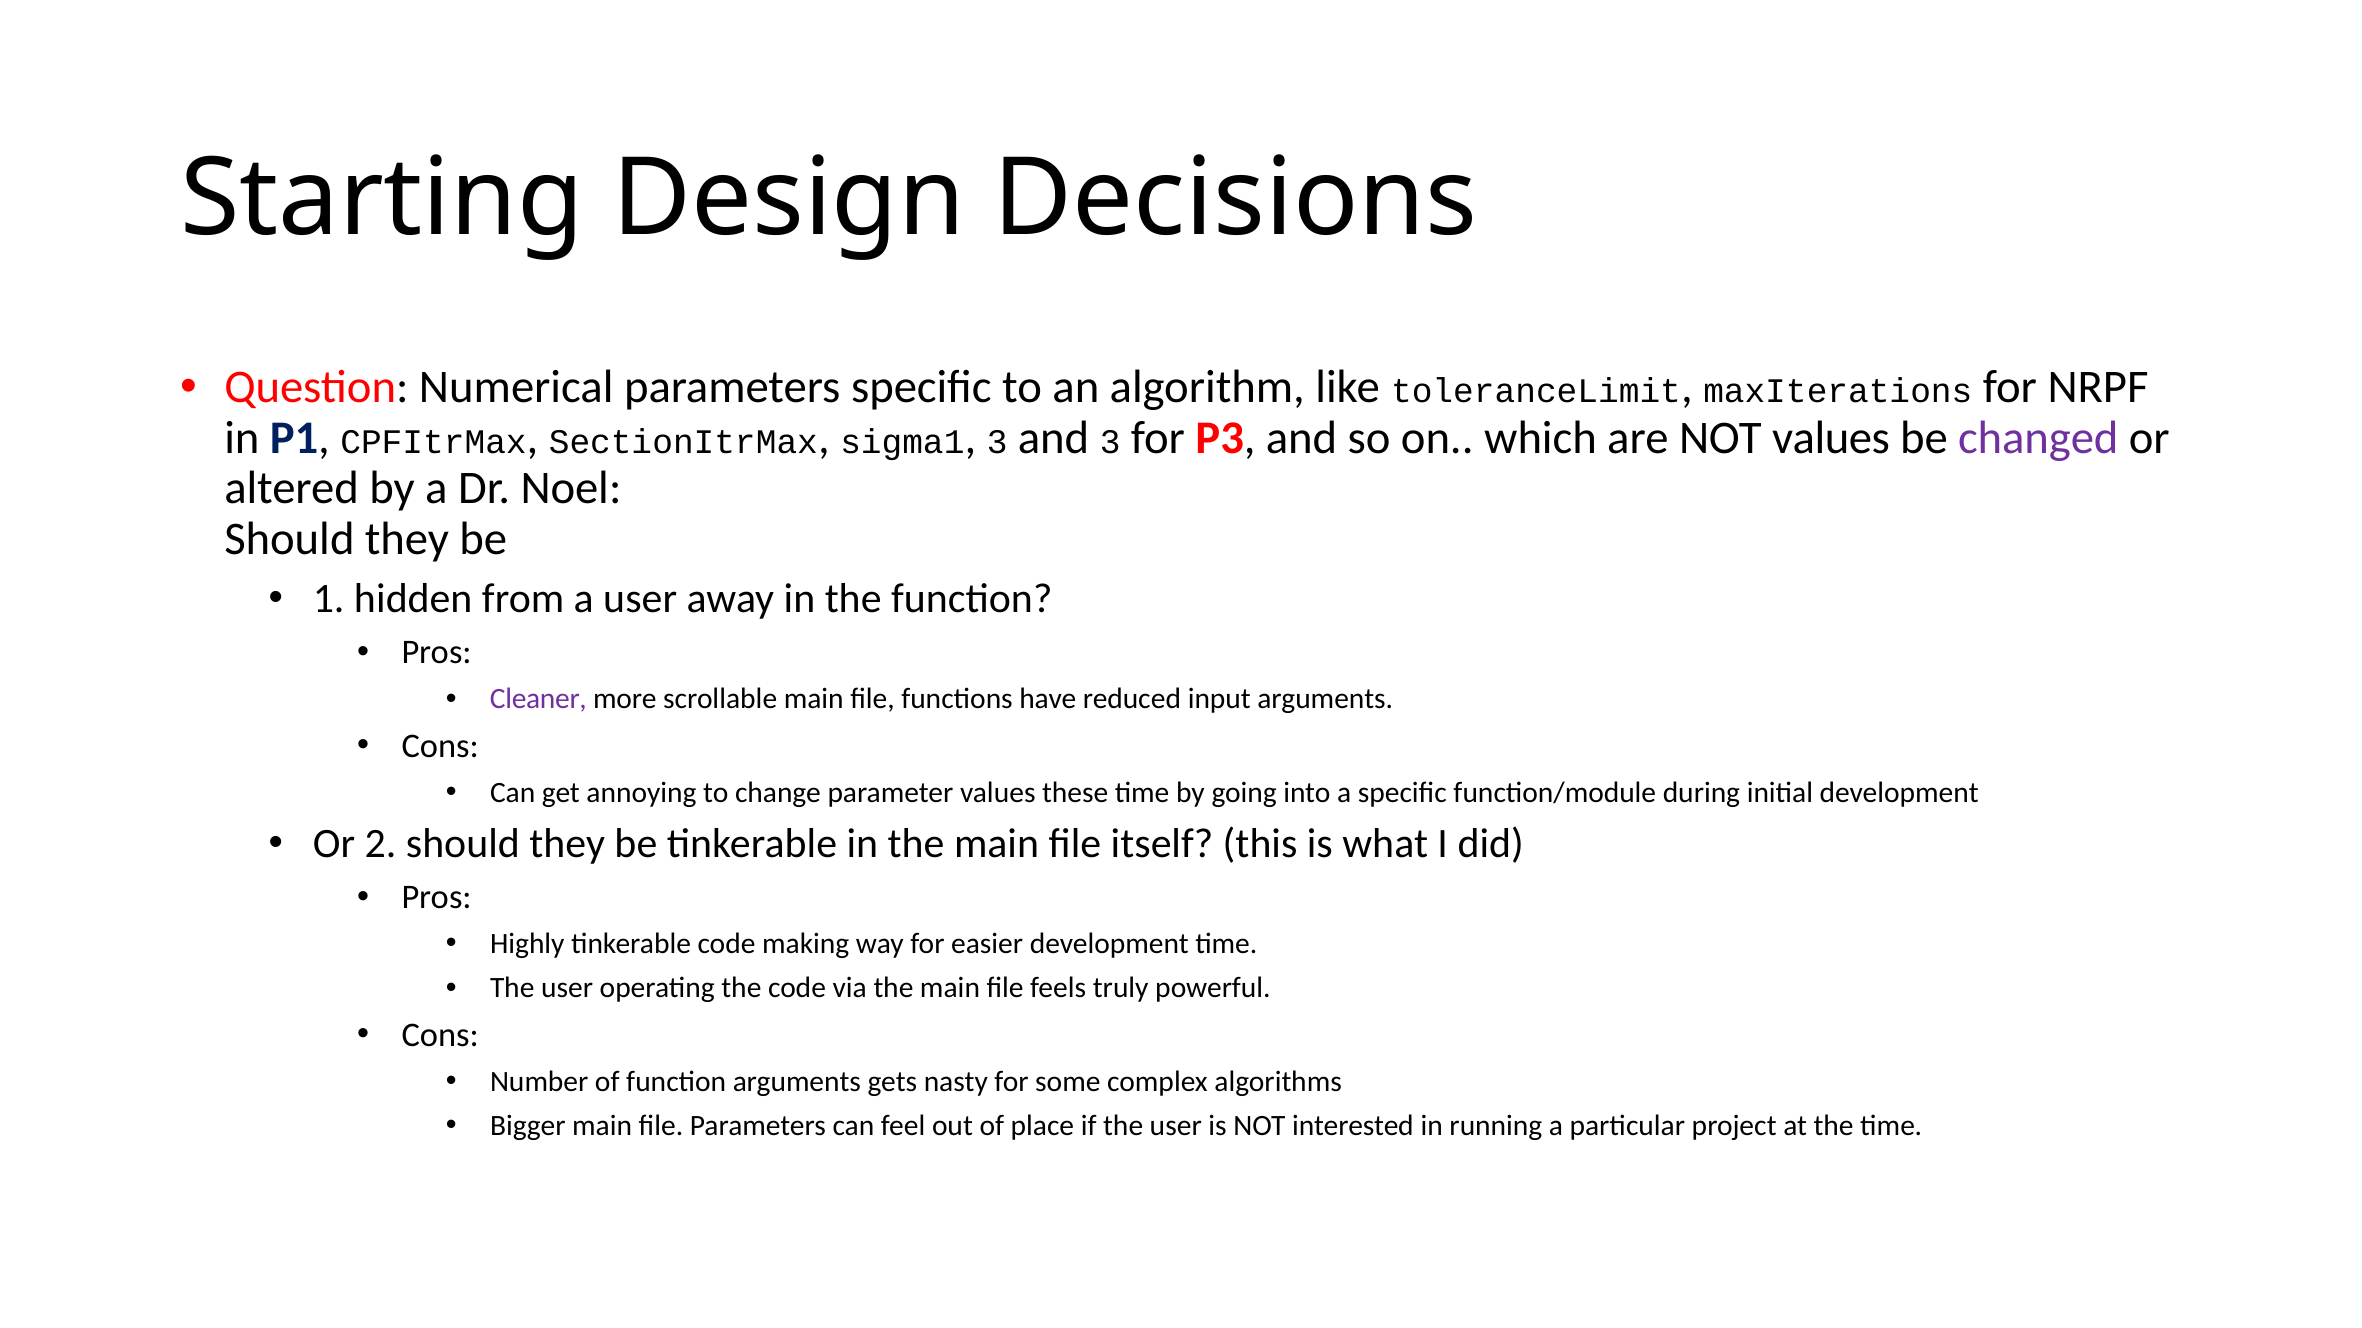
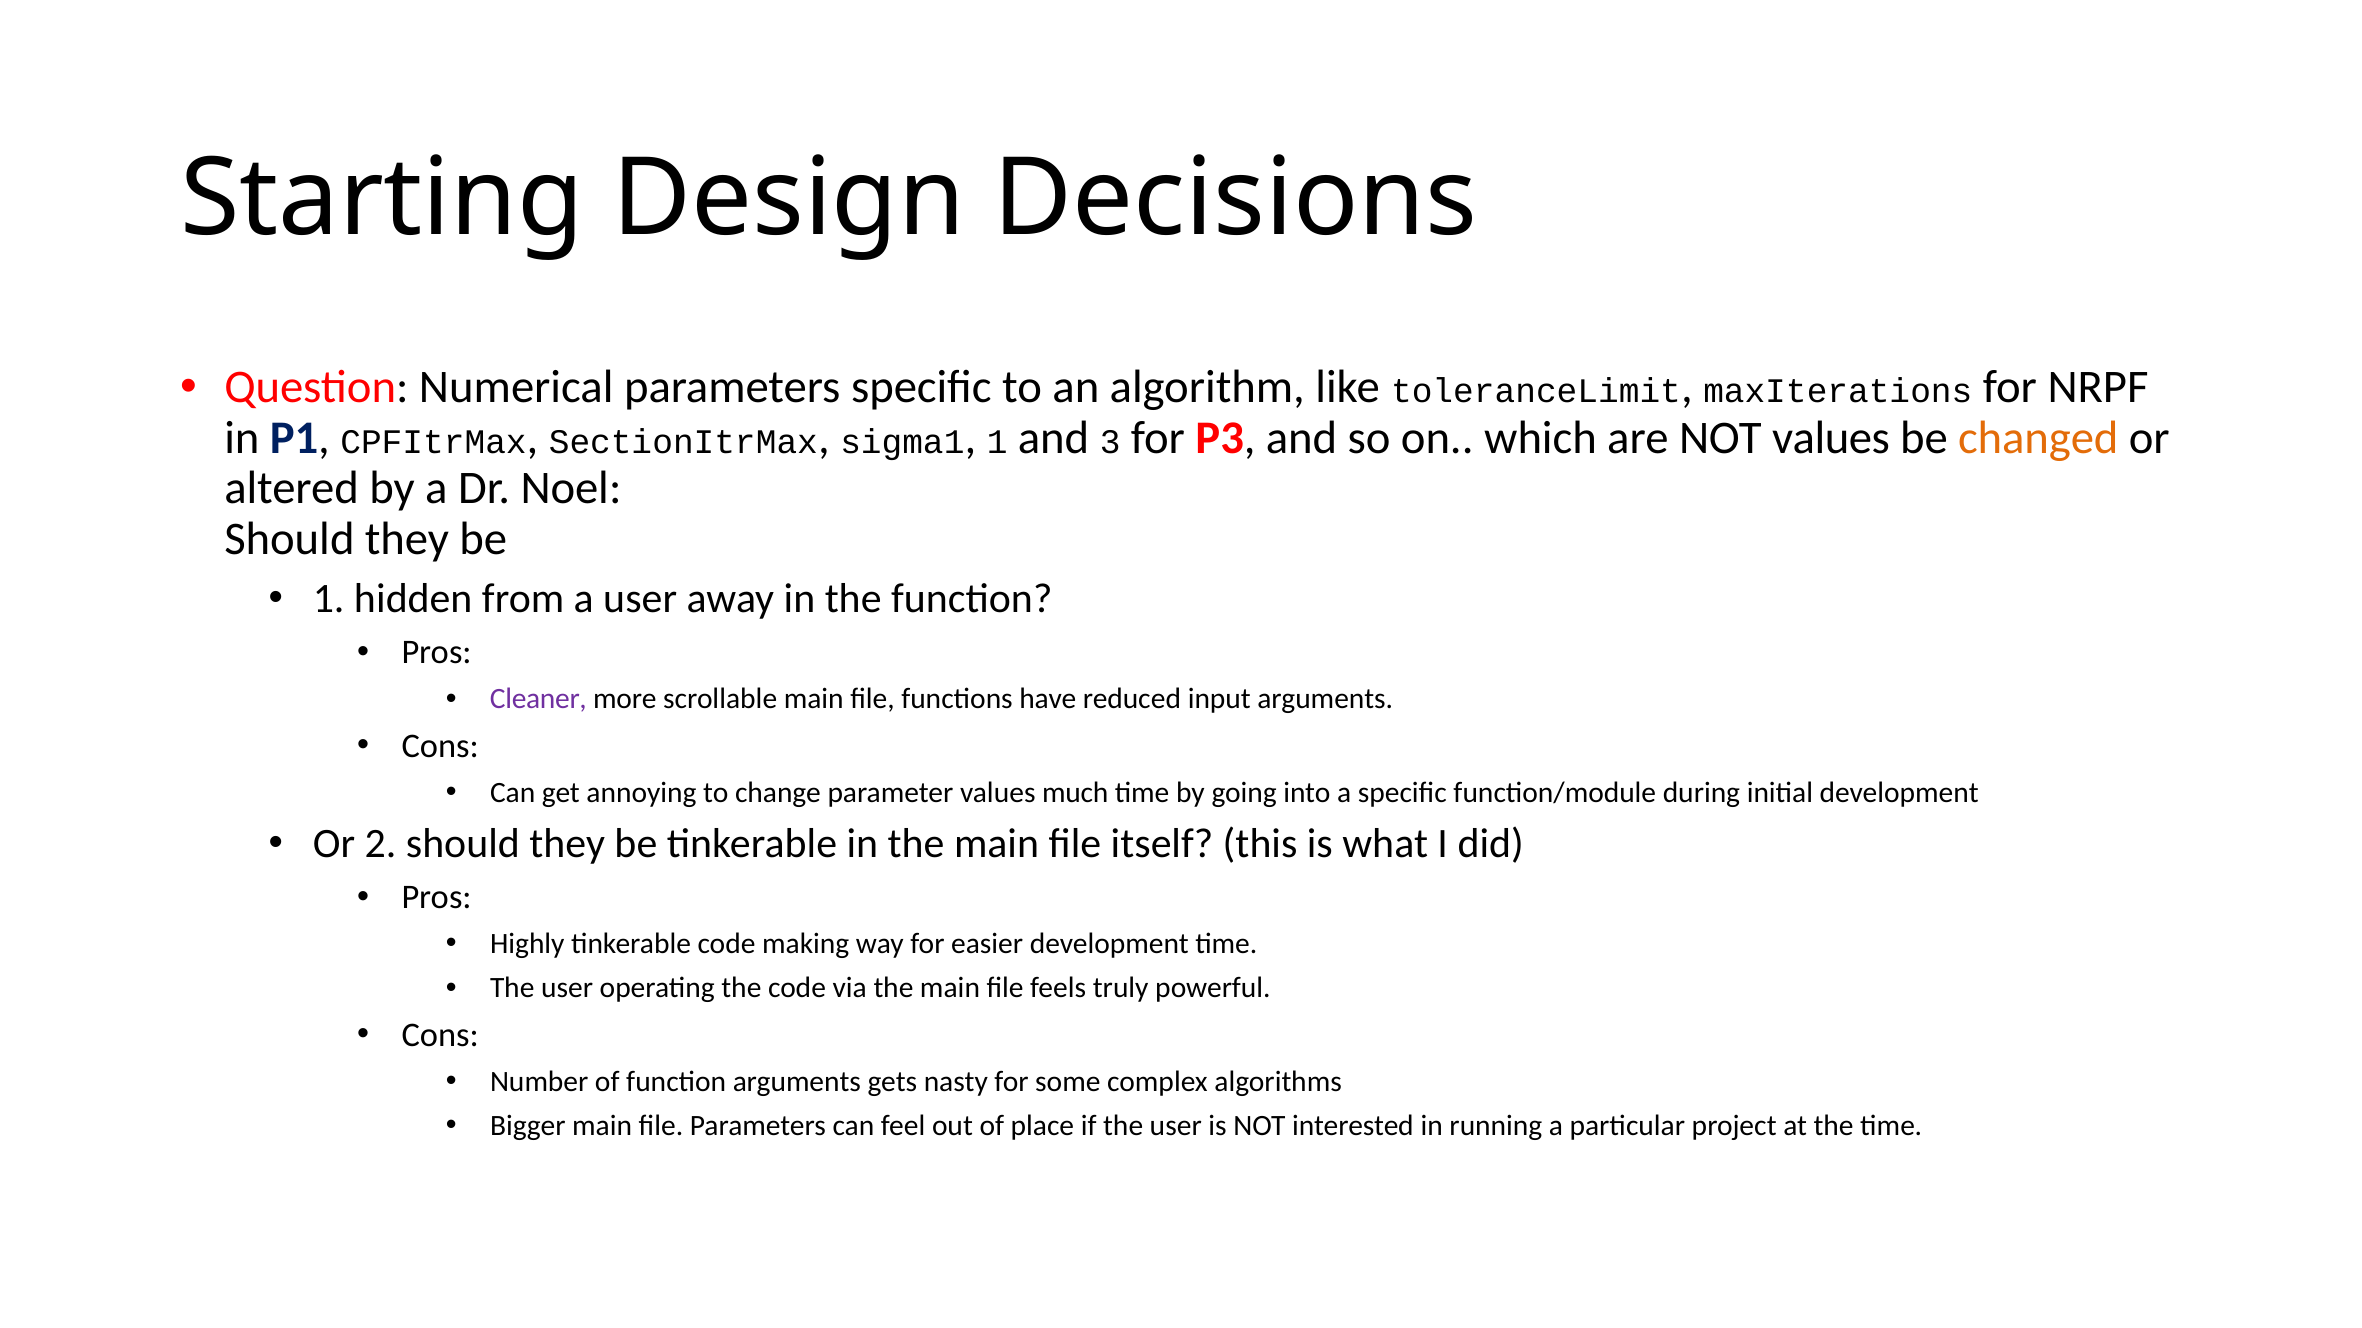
3: 3 -> 1 (997, 442)
changed colour: purple -> orange (2038, 438)
these: these -> much (1075, 793)
